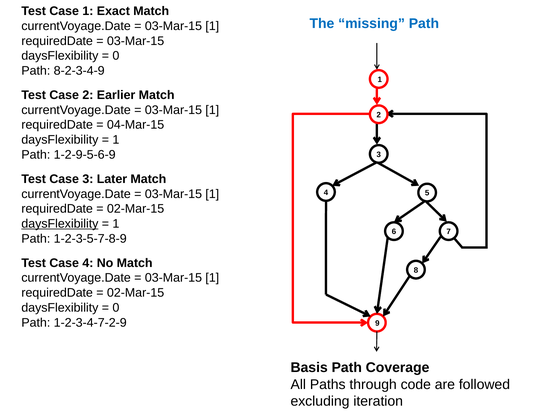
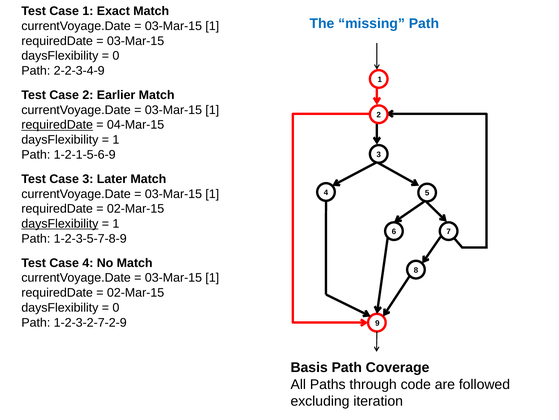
8-2-3-4-9: 8-2-3-4-9 -> 2-2-3-4-9 (79, 71)
requiredDate underline: none -> present (57, 125)
1-2-9-5-6-9: 1-2-9-5-6-9 -> 1-2-1-5-6-9 (85, 154)
1-2-3-4-7-2-9: 1-2-3-4-7-2-9 -> 1-2-3-2-7-2-9 (90, 322)
